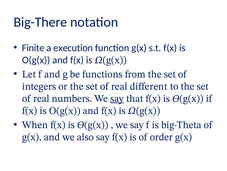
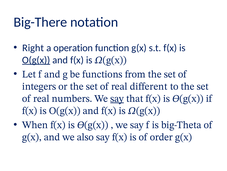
Finite: Finite -> Right (33, 48)
execution: execution -> operation (73, 48)
O(g(x underline: none -> present (36, 60)
